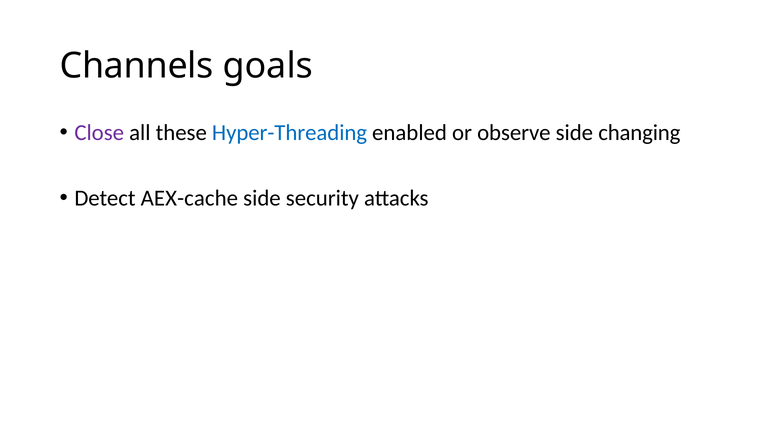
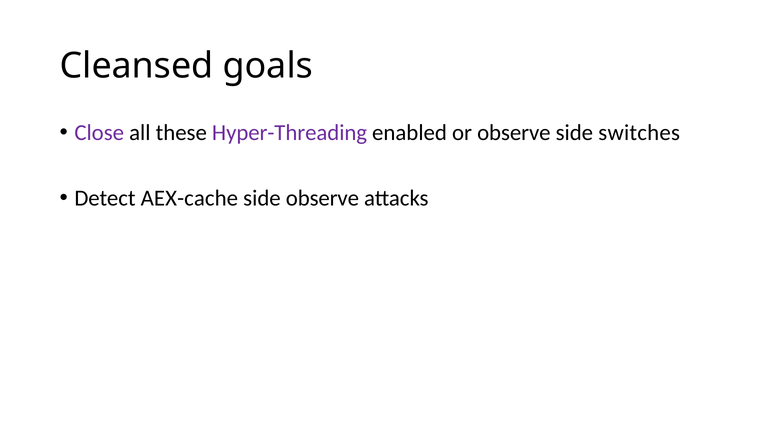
Channels: Channels -> Cleansed (137, 66)
Hyper-Threading colour: blue -> purple (290, 132)
changing: changing -> switches (639, 132)
side security: security -> observe (322, 198)
